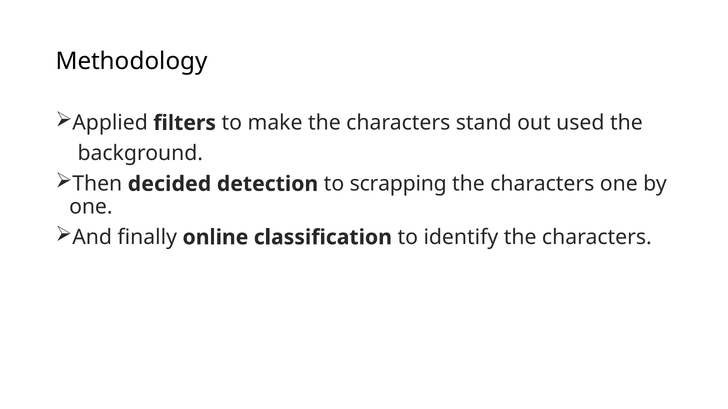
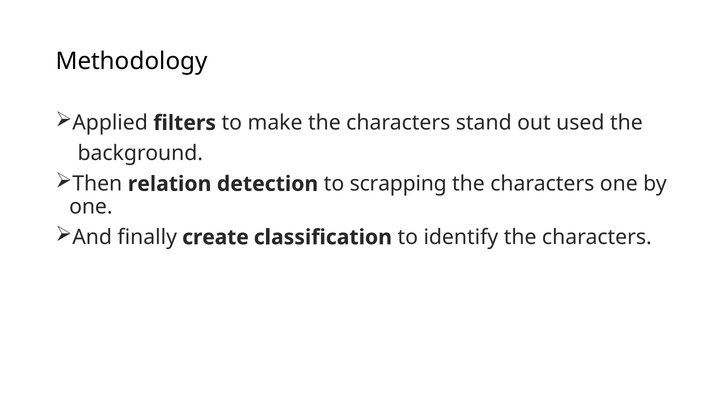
decided: decided -> relation (170, 184)
online: online -> create (215, 238)
